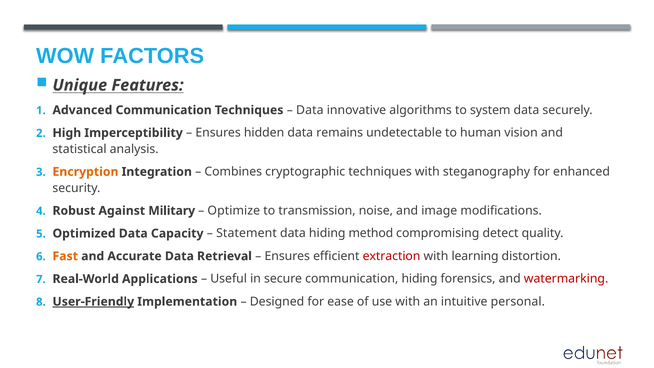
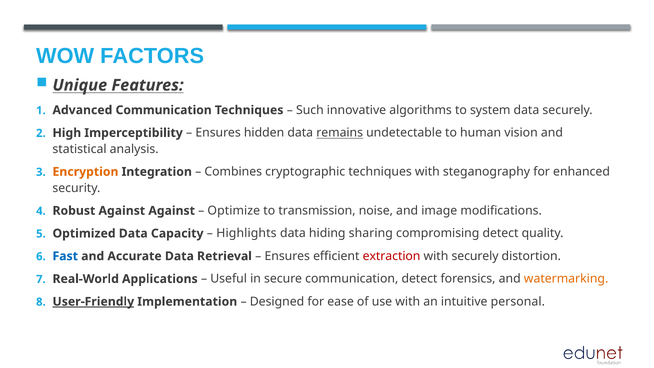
Data: Data -> Such (310, 110)
remains underline: none -> present (340, 133)
Against Military: Military -> Against (172, 211)
Statement: Statement -> Highlights (246, 233)
method: method -> sharing (371, 233)
Fast colour: orange -> blue (65, 256)
with learning: learning -> securely (475, 256)
communication hiding: hiding -> detect (419, 279)
watermarking colour: red -> orange (566, 279)
